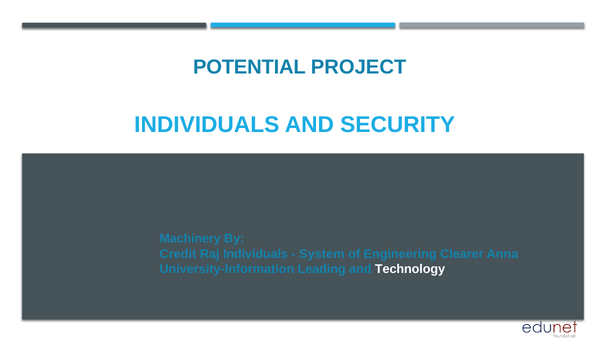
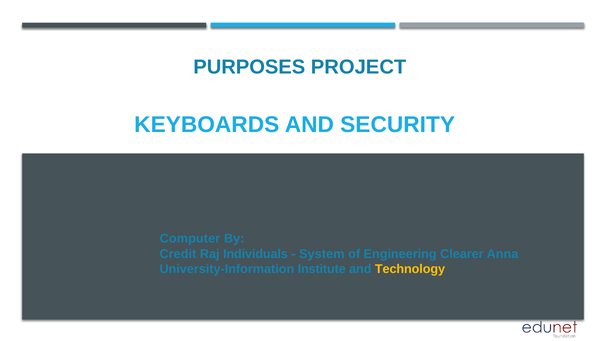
POTENTIAL: POTENTIAL -> PURPOSES (249, 67)
INDIVIDUALS: INDIVIDUALS -> KEYBOARDS (207, 125)
Machinery: Machinery -> Computer (190, 239)
Leading: Leading -> Institute (322, 269)
Technology colour: white -> yellow (410, 269)
